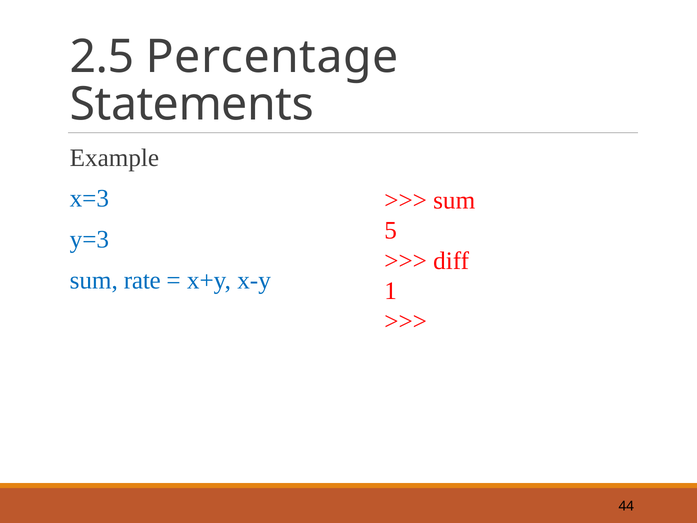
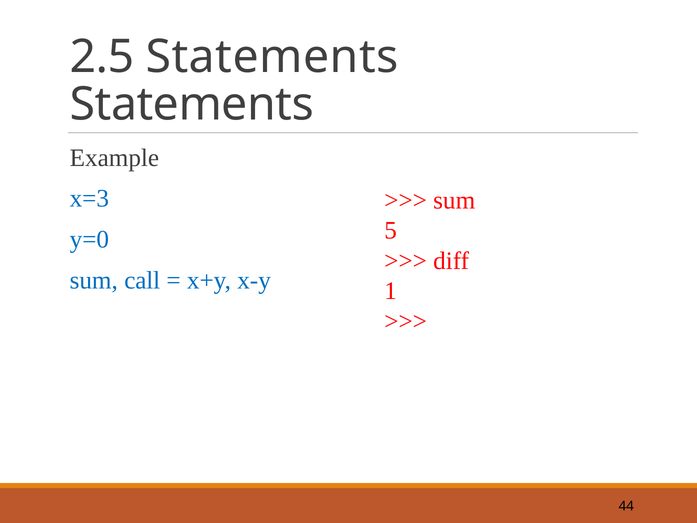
2.5 Percentage: Percentage -> Statements (272, 57)
y=3: y=3 -> y=0 (89, 239)
rate: rate -> call (142, 280)
